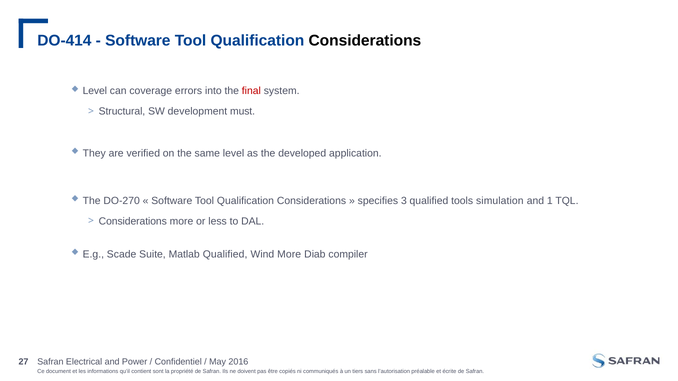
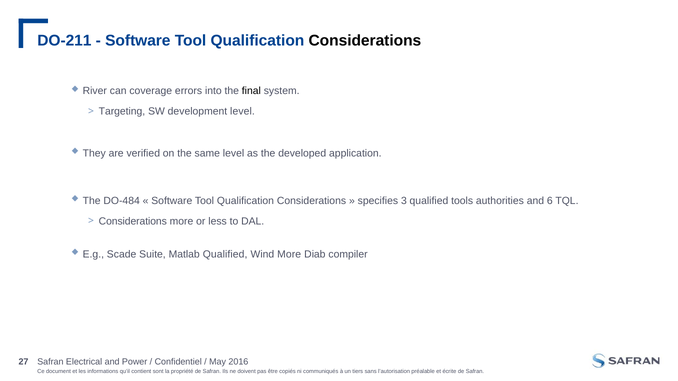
DO-414: DO-414 -> DO-211 (64, 41)
Level: Level -> River (95, 91)
final colour: red -> black (251, 91)
Structural: Structural -> Targeting (122, 111)
development must: must -> level (242, 111)
DO-270: DO-270 -> DO-484 (122, 201)
simulation: simulation -> authorities (500, 201)
1: 1 -> 6 (550, 201)
